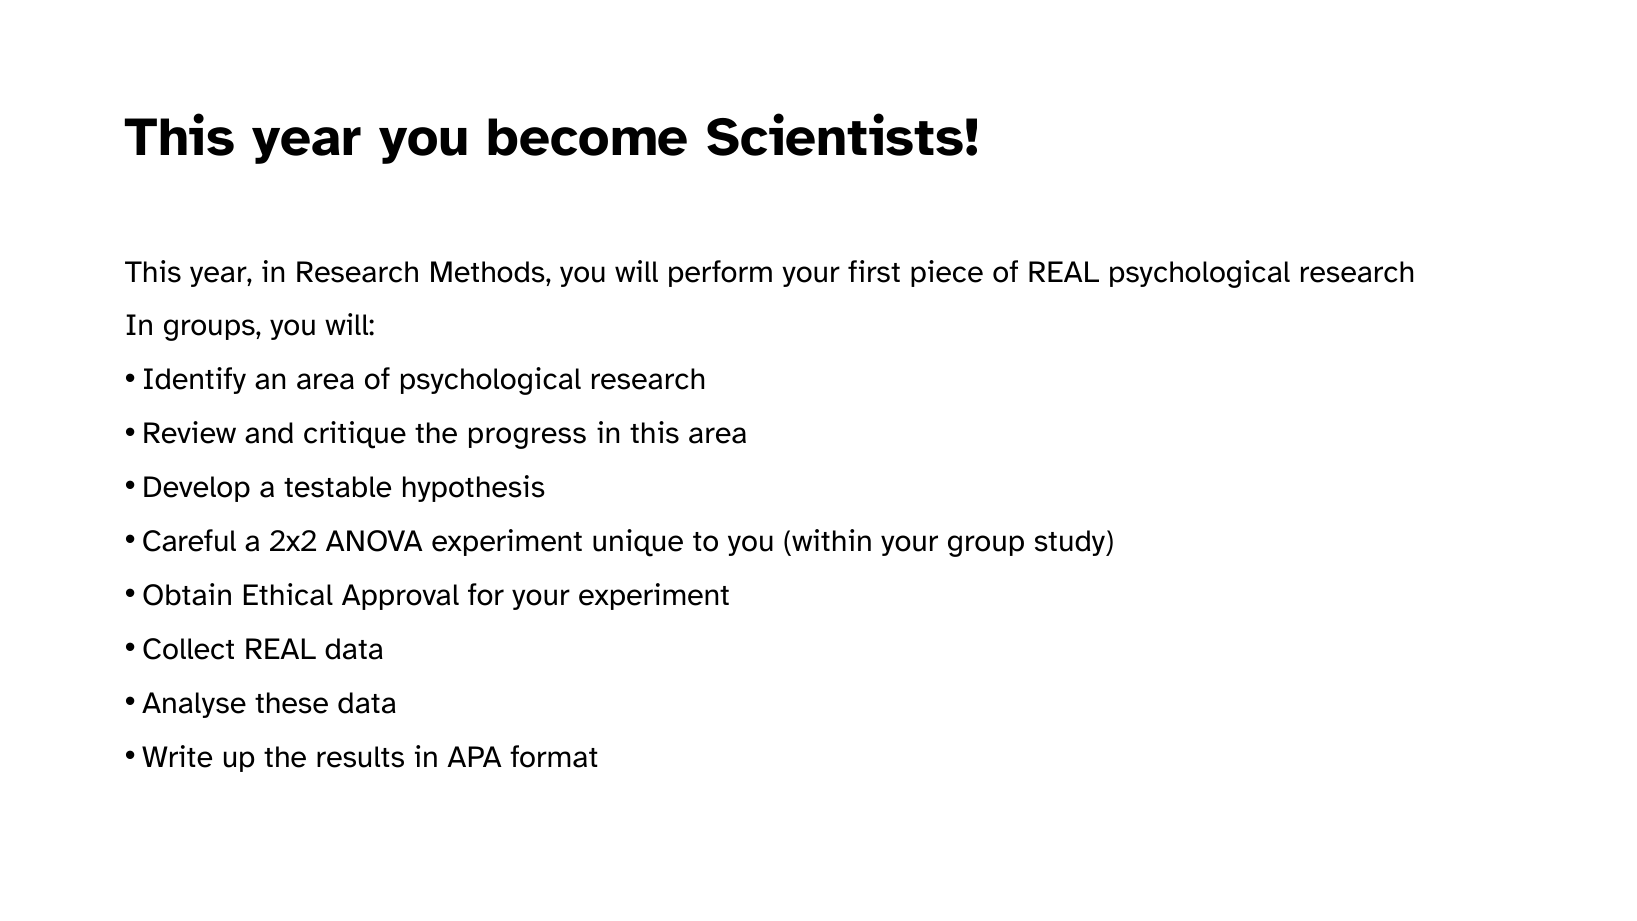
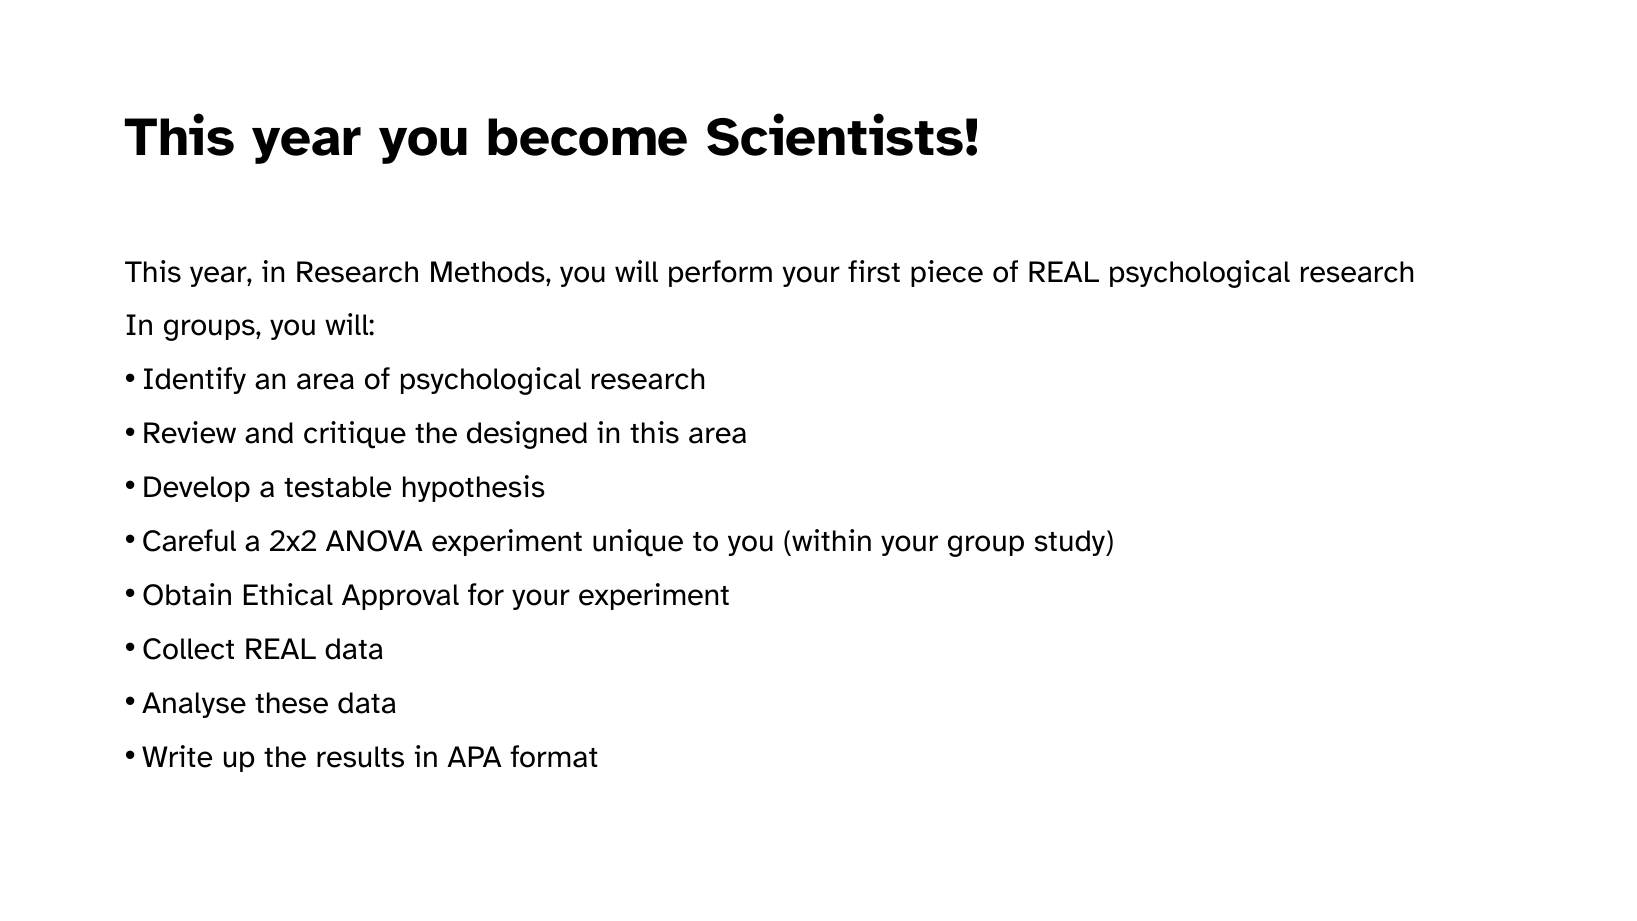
progress: progress -> designed (527, 434)
